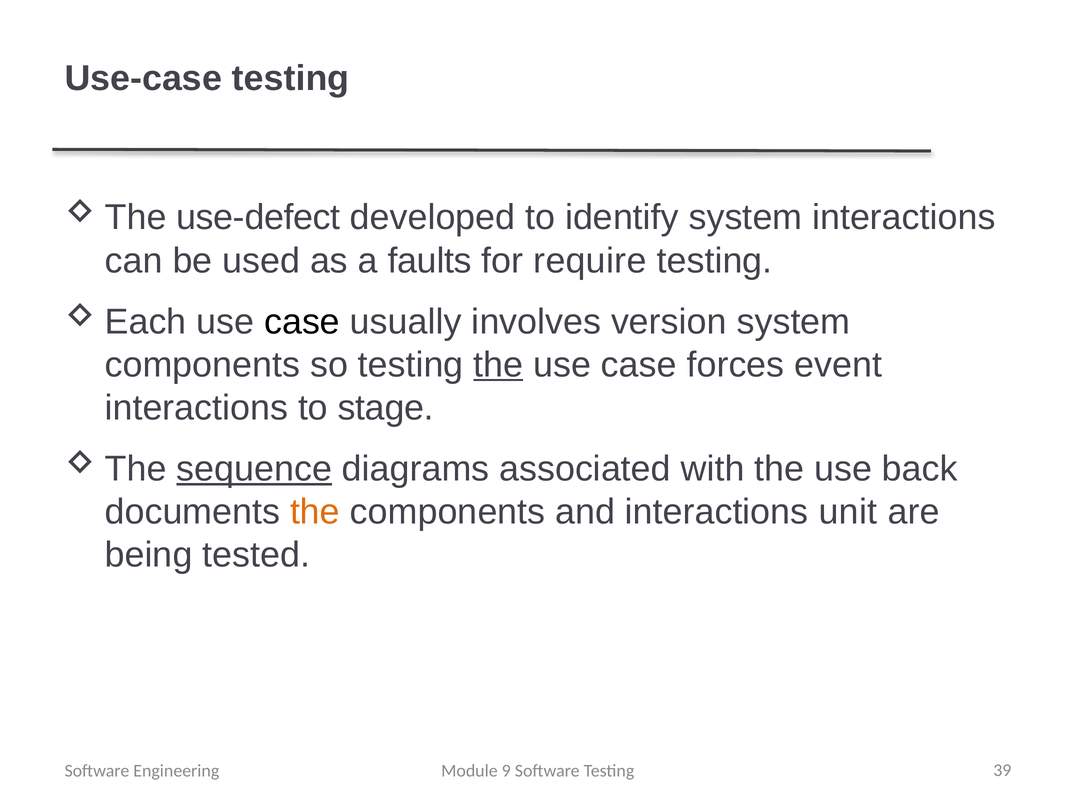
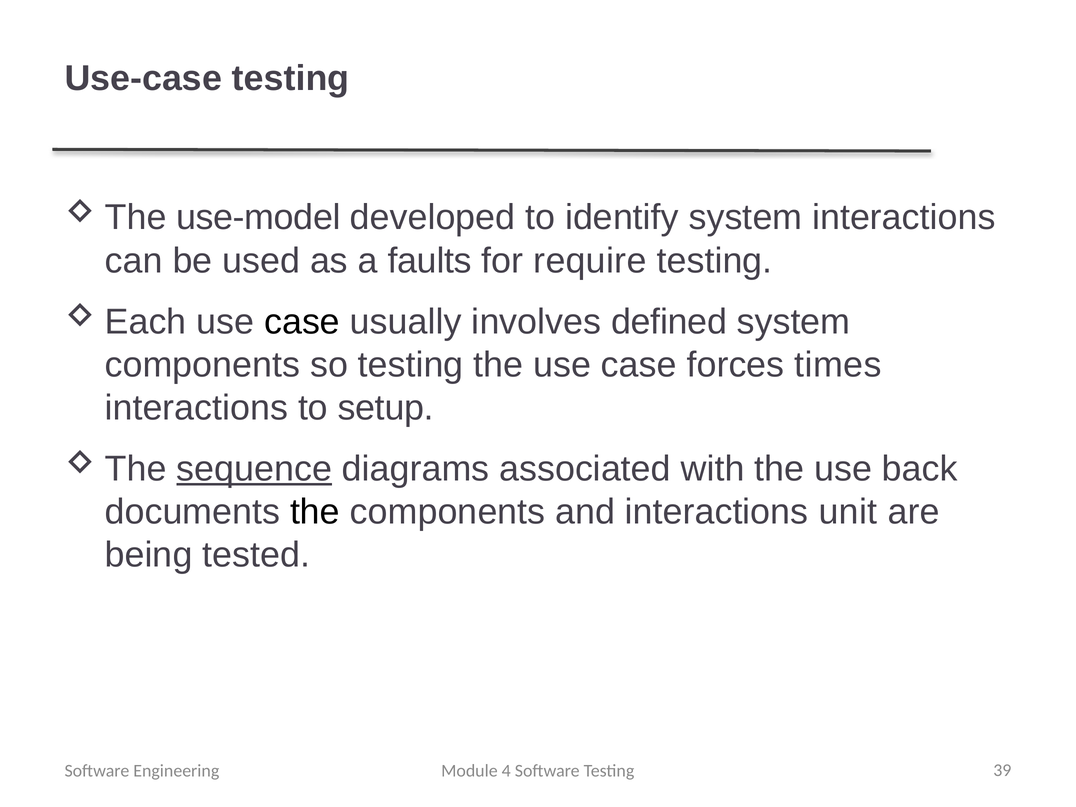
use-defect: use-defect -> use-model (258, 218)
version: version -> defined (669, 322)
the underline: present -> none (498, 365)
event: event -> times (838, 365)
stage: stage -> setup (386, 408)
the colour: orange -> black (315, 512)
9: 9 -> 4 (506, 771)
